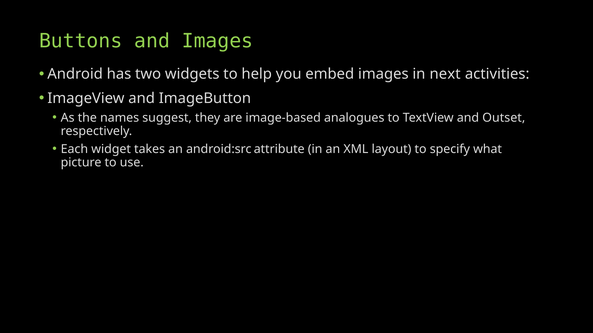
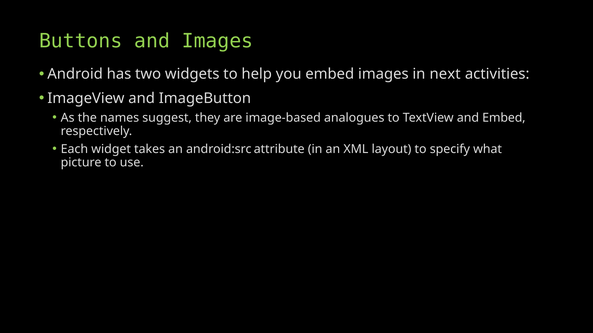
and Outset: Outset -> Embed (504, 118)
